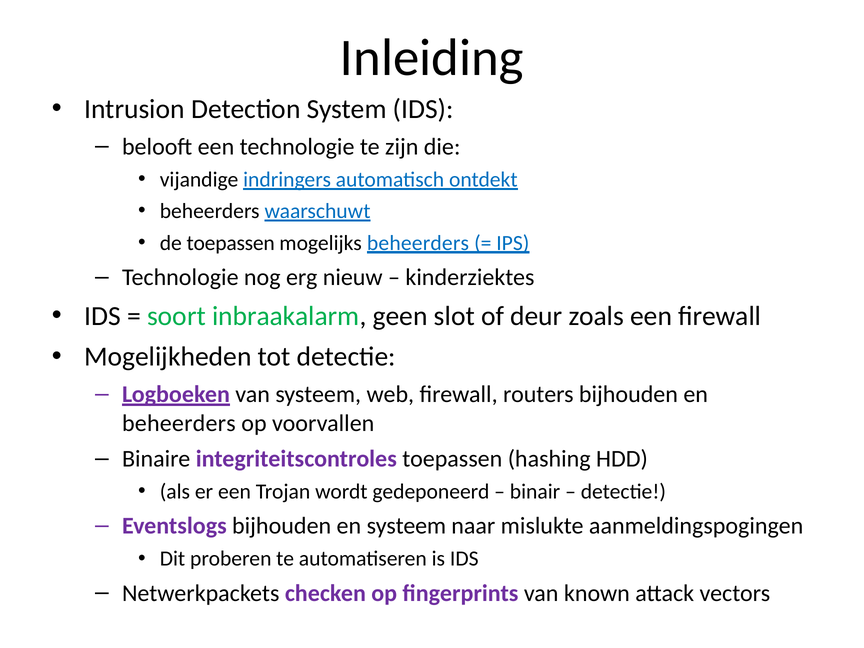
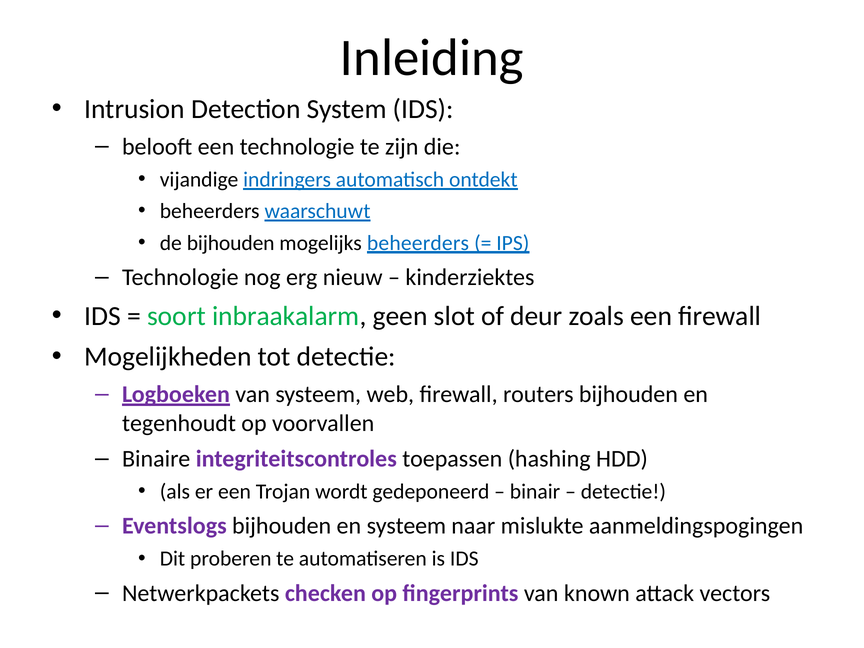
de toepassen: toepassen -> bijhouden (231, 243)
beheerders: beheerders -> tegenhoudt (179, 423)
